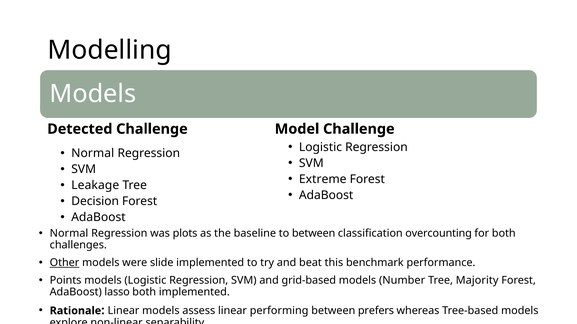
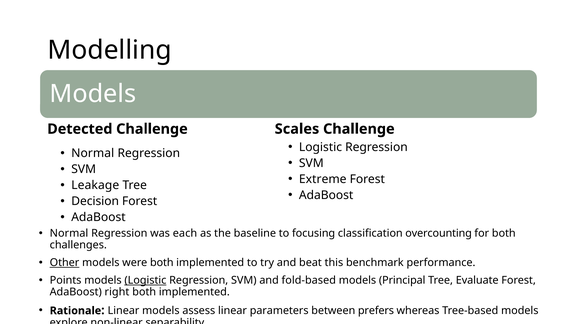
Model: Model -> Scales (297, 129)
plots: plots -> each (185, 234)
to between: between -> focusing (314, 234)
were slide: slide -> both (162, 263)
Logistic underline: none -> present (145, 281)
grid-based: grid-based -> fold-based (309, 281)
Number: Number -> Principal (402, 281)
Majority: Majority -> Evaluate (477, 281)
lasso: lasso -> right (117, 292)
performing: performing -> parameters (279, 311)
